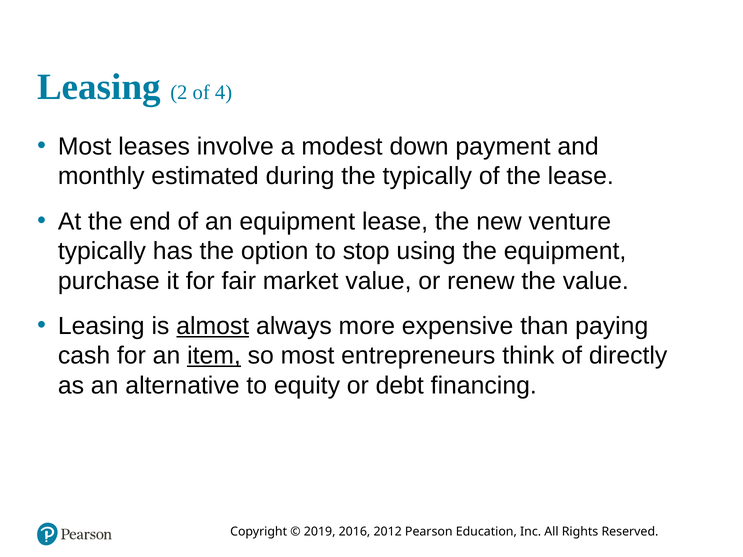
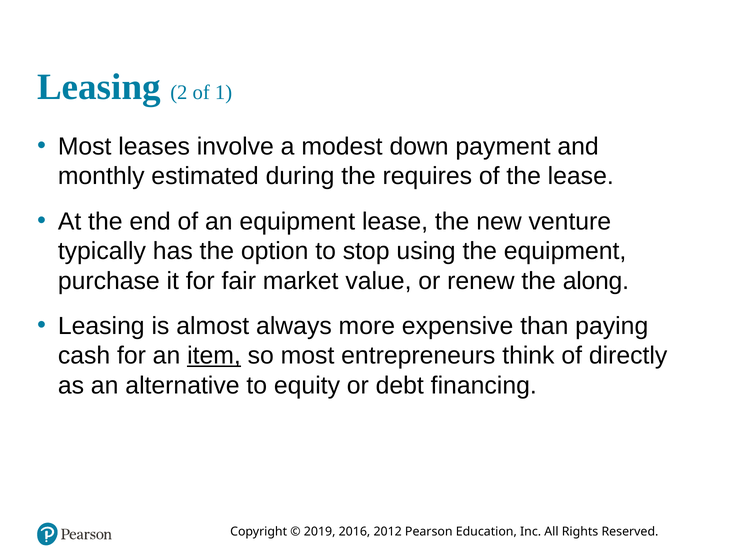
4: 4 -> 1 (224, 92)
the typically: typically -> requires (427, 176)
the value: value -> along (596, 281)
almost underline: present -> none (213, 326)
